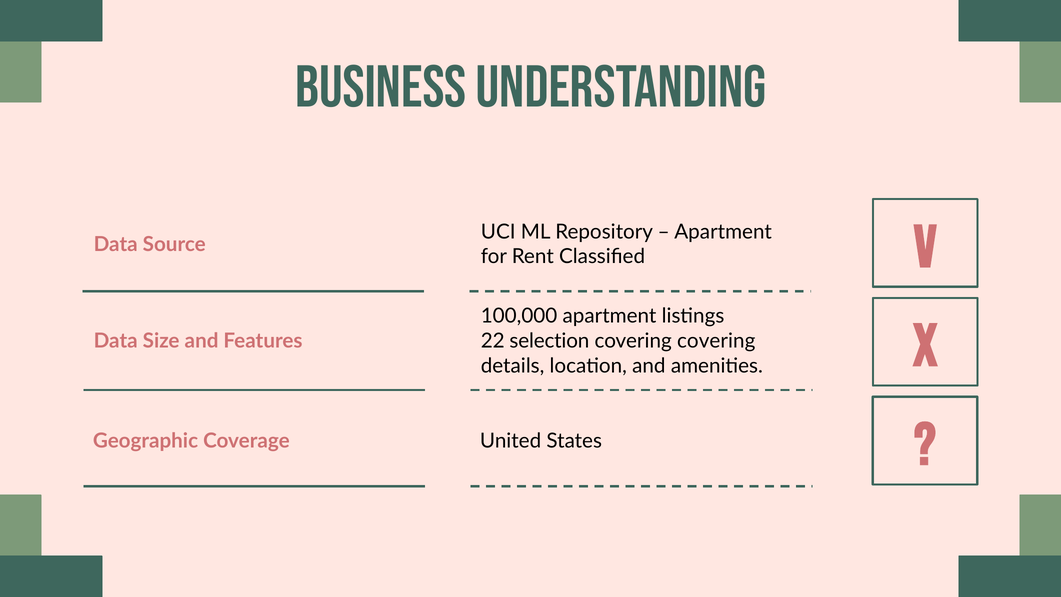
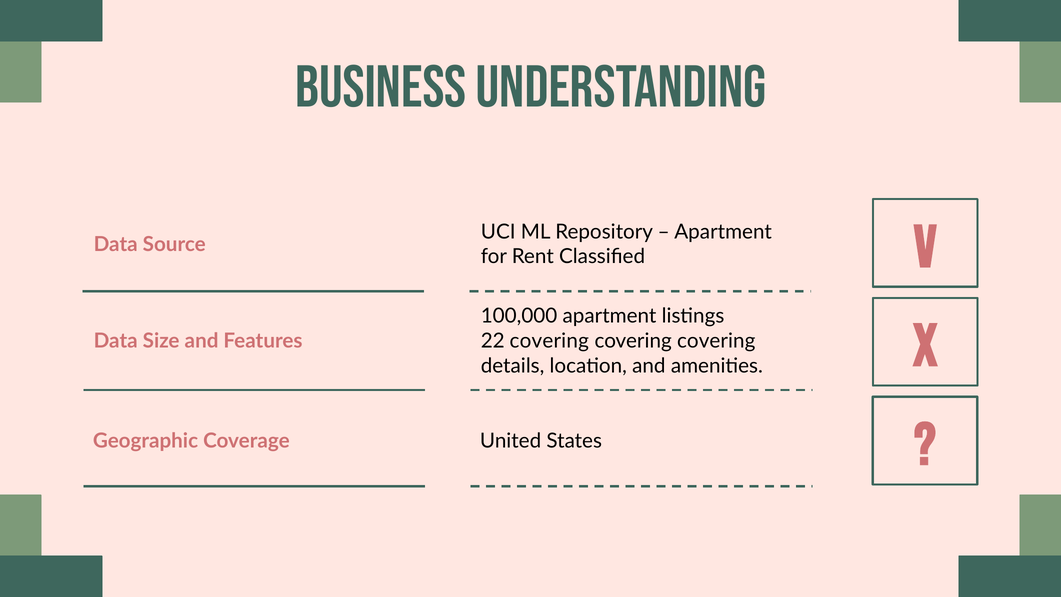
22 selection: selection -> covering (549, 341)
